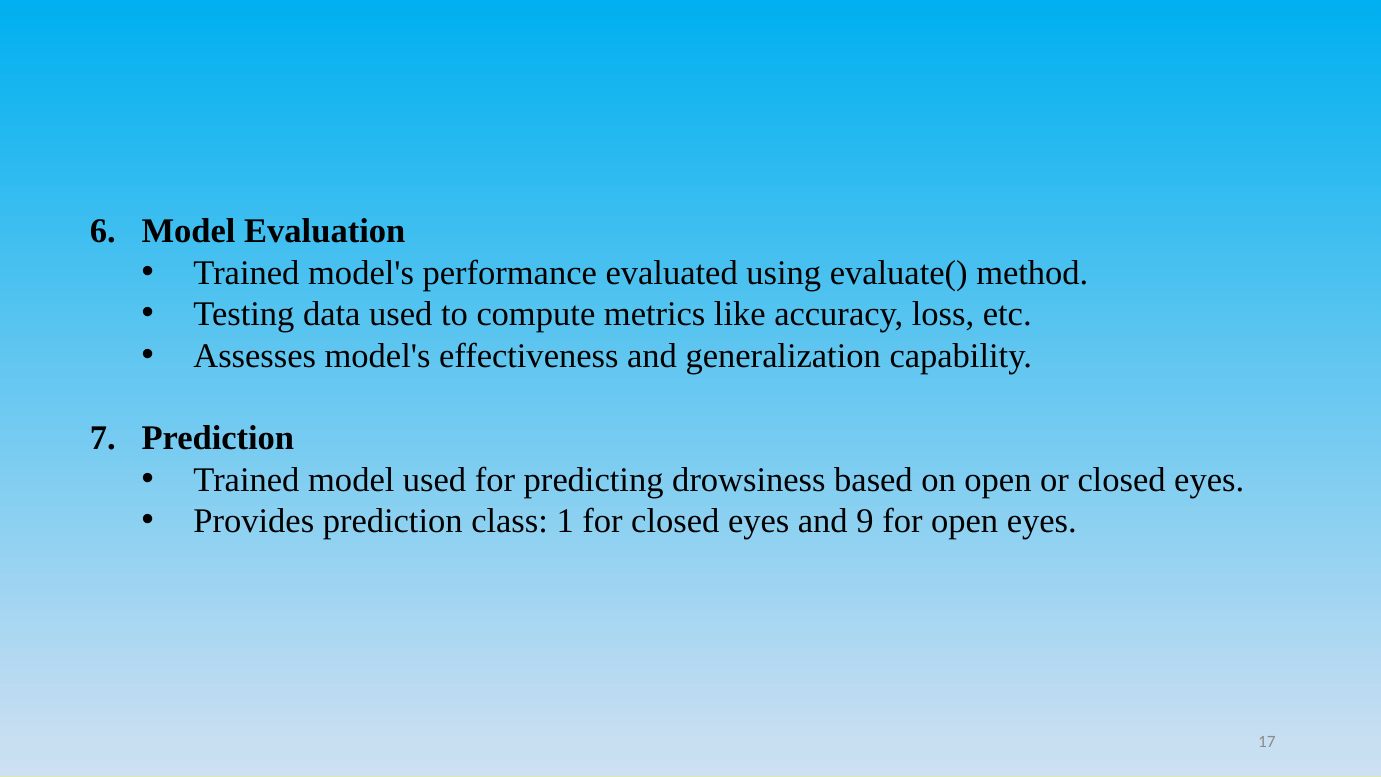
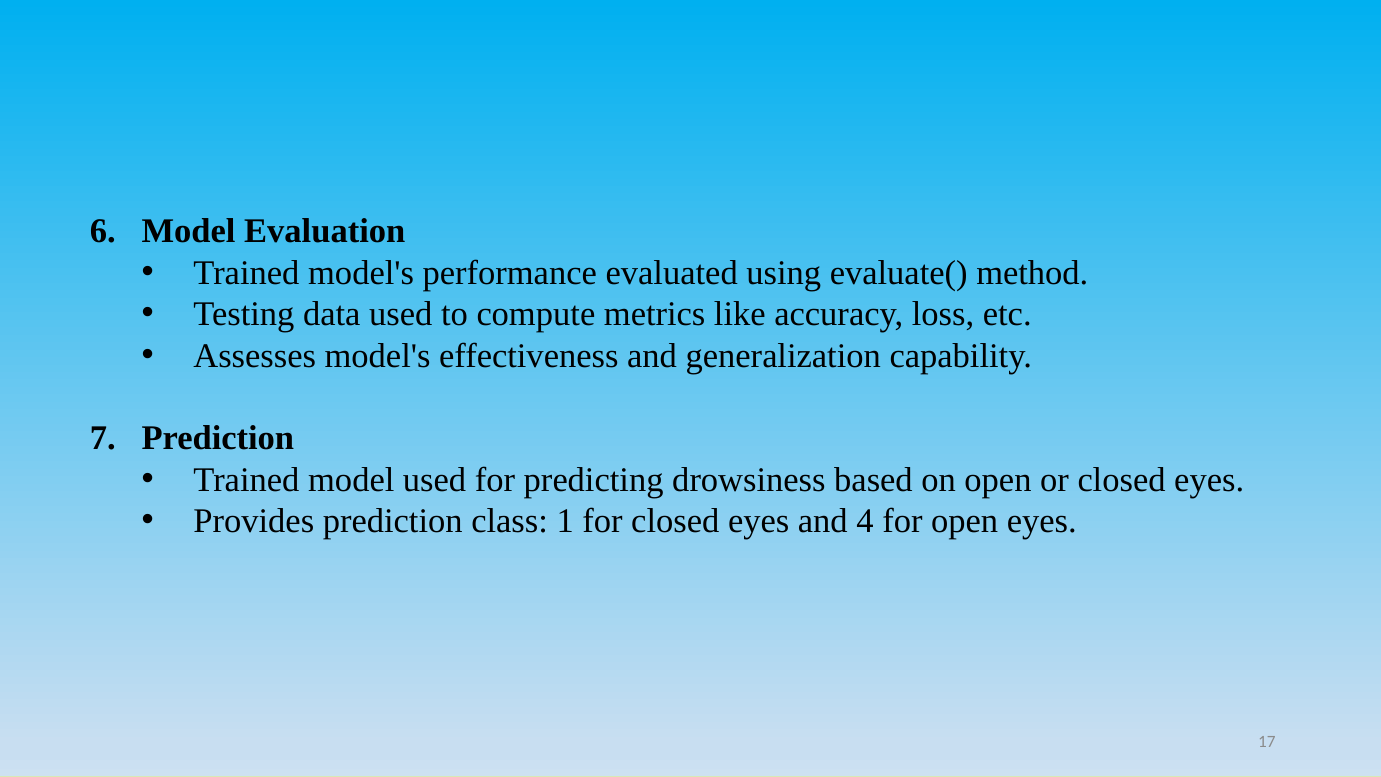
9: 9 -> 4 (865, 521)
